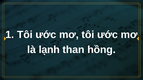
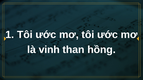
lạnh: lạnh -> vinh (49, 50)
